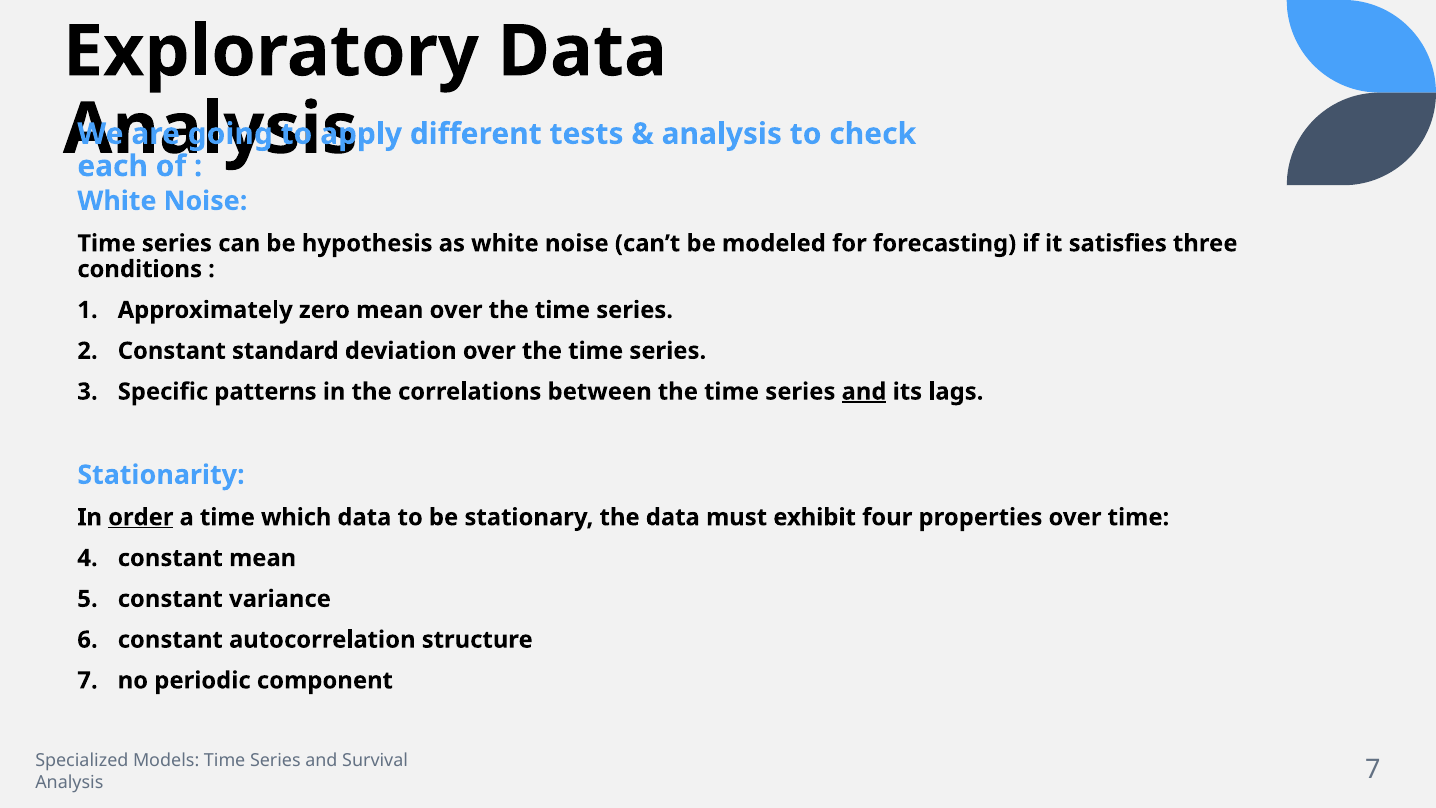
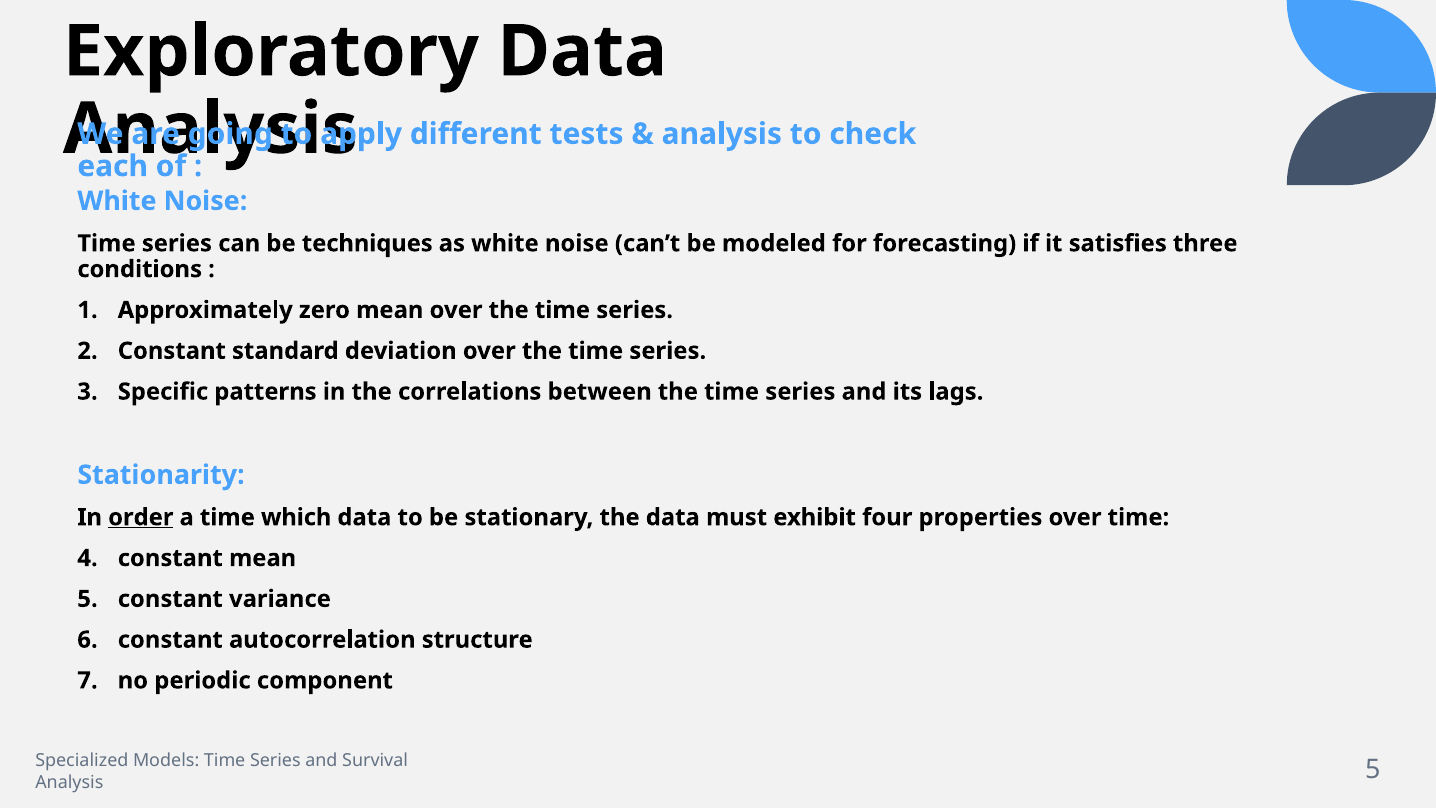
hypothesis: hypothesis -> techniques (367, 243)
and underline: present -> none (864, 392)
Analysis 7: 7 -> 5 (1373, 770)
